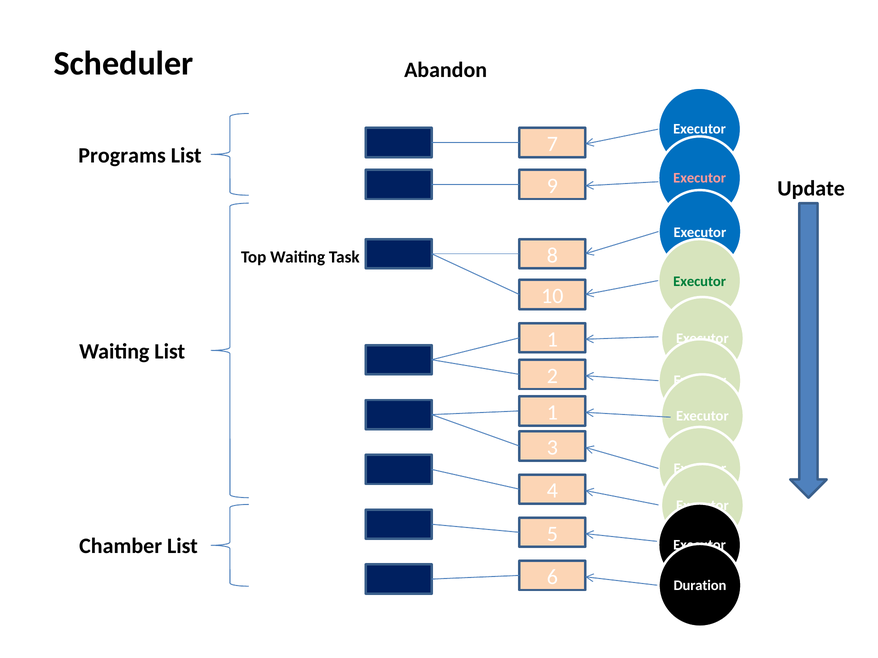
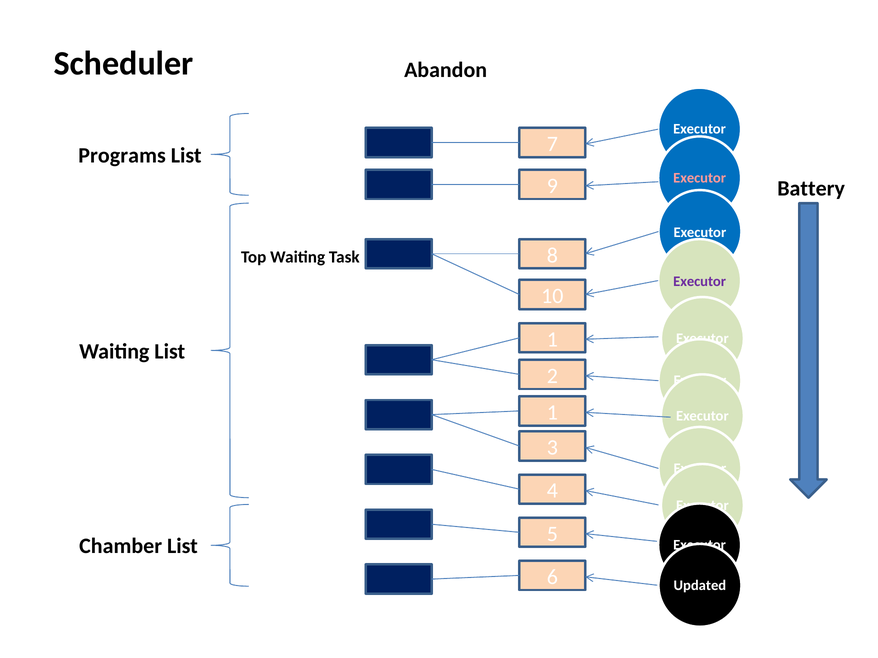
Update: Update -> Battery (811, 188)
Executor colour: green -> purple (700, 282)
Duration: Duration -> Updated (700, 586)
